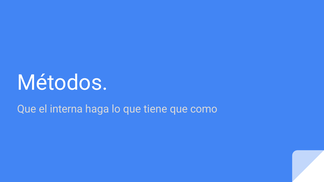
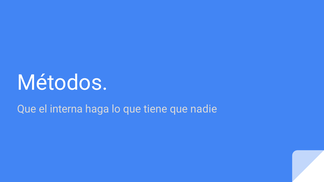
como: como -> nadie (204, 109)
